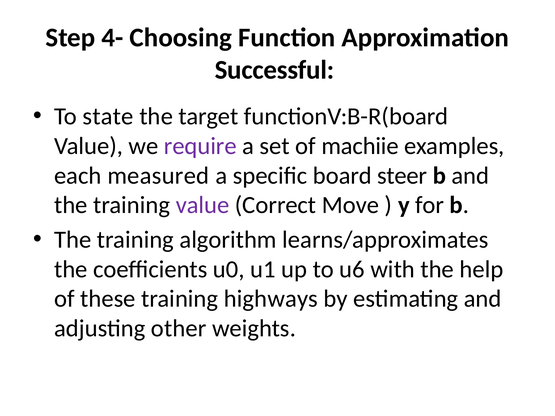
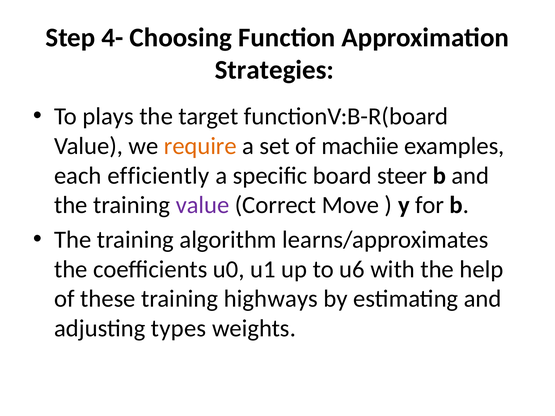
Successful: Successful -> Strategies (274, 70)
state: state -> plays (108, 116)
require colour: purple -> orange (200, 146)
measured: measured -> efficiently (158, 176)
other: other -> types (179, 329)
